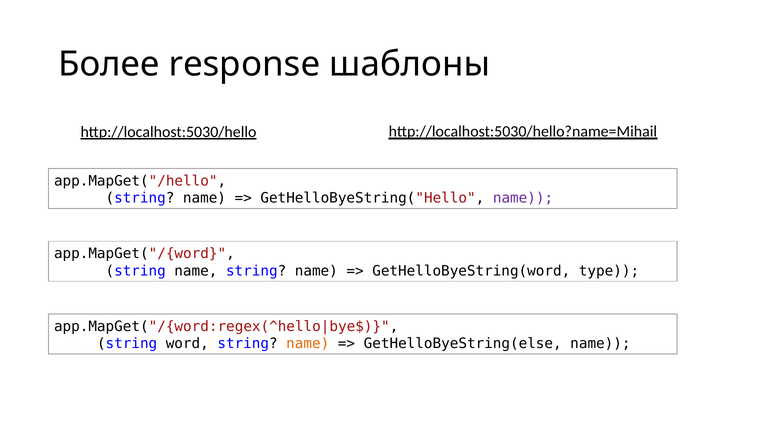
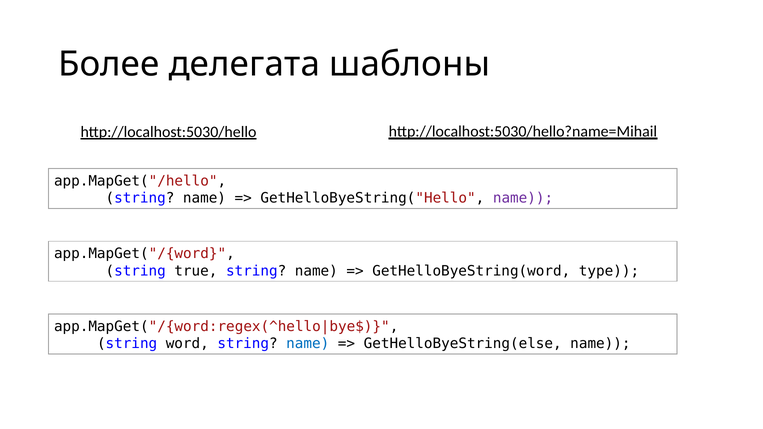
response: response -> делегата (244, 64)
name: name -> true (196, 271)
name colour: orange -> blue (308, 344)
